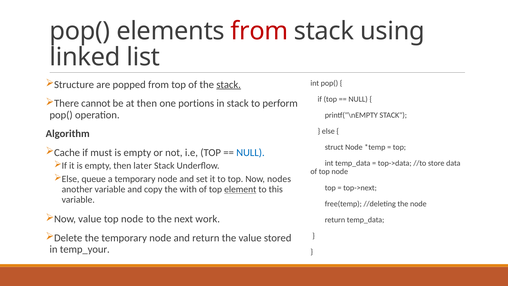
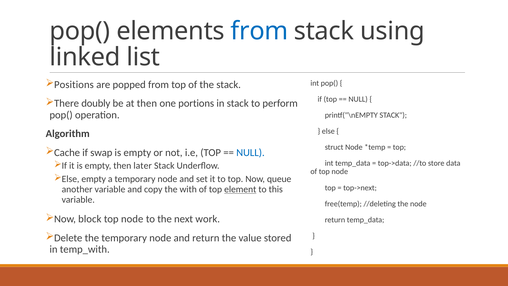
from colour: red -> blue (259, 31)
Structure: Structure -> Positions (74, 84)
stack underline: present -> none (229, 84)
cannot: cannot -> doubly (96, 103)
must: must -> swap (101, 152)
queue: queue -> empty (94, 179)
nodes: nodes -> queue (279, 179)
Now value: value -> block (90, 219)
temp_your: temp_your -> temp_with (85, 249)
